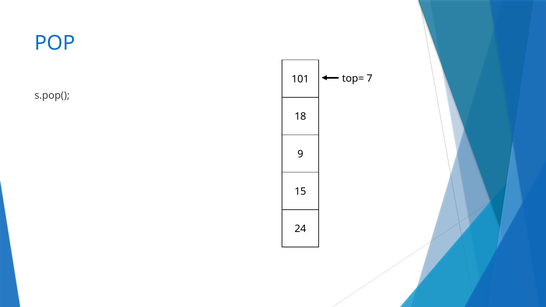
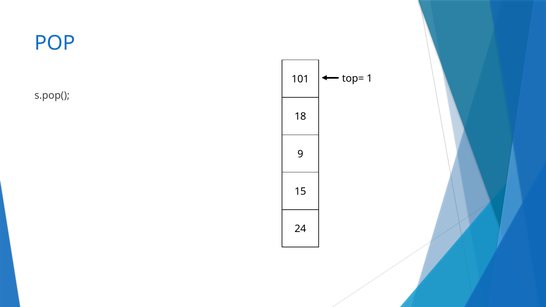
7: 7 -> 1 (370, 78)
